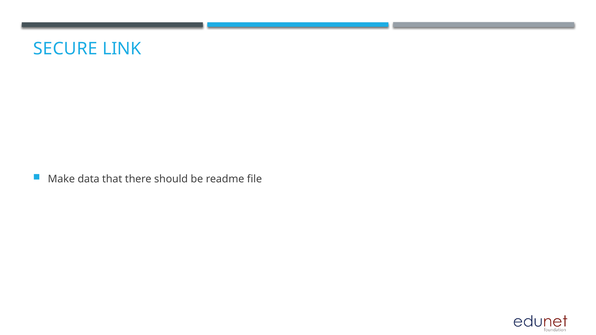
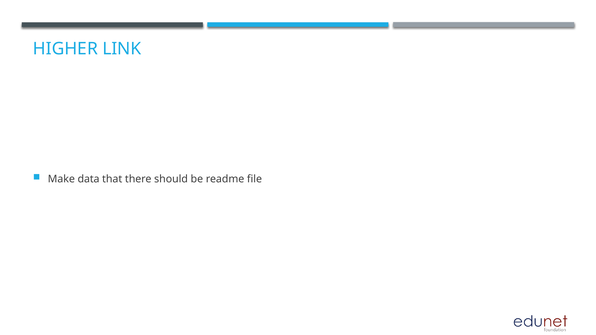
SECURE: SECURE -> HIGHER (65, 49)
